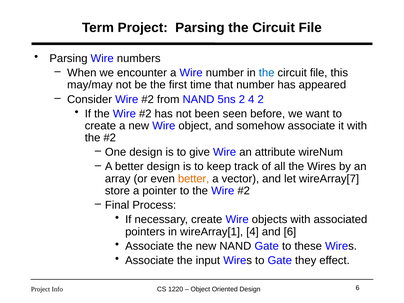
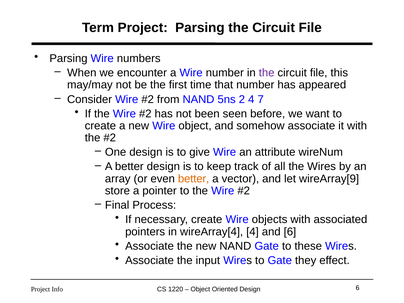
the colour: blue -> purple (267, 73)
4 2: 2 -> 7 (261, 99)
wireArray[7: wireArray[7 -> wireArray[9 (329, 179)
wireArray[1: wireArray[1 -> wireArray[4 (212, 232)
